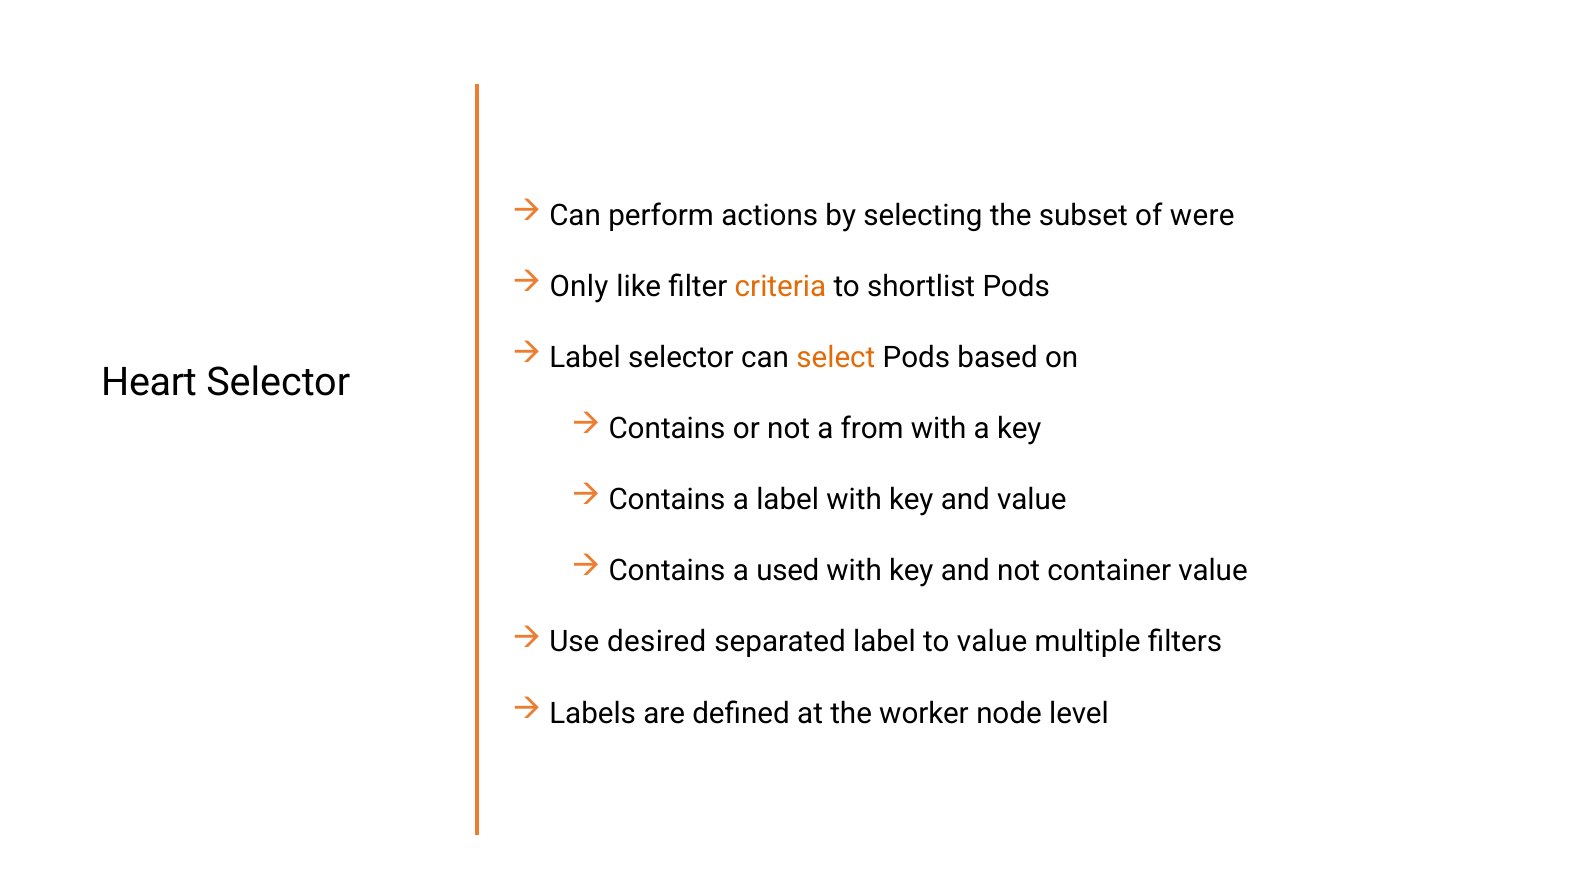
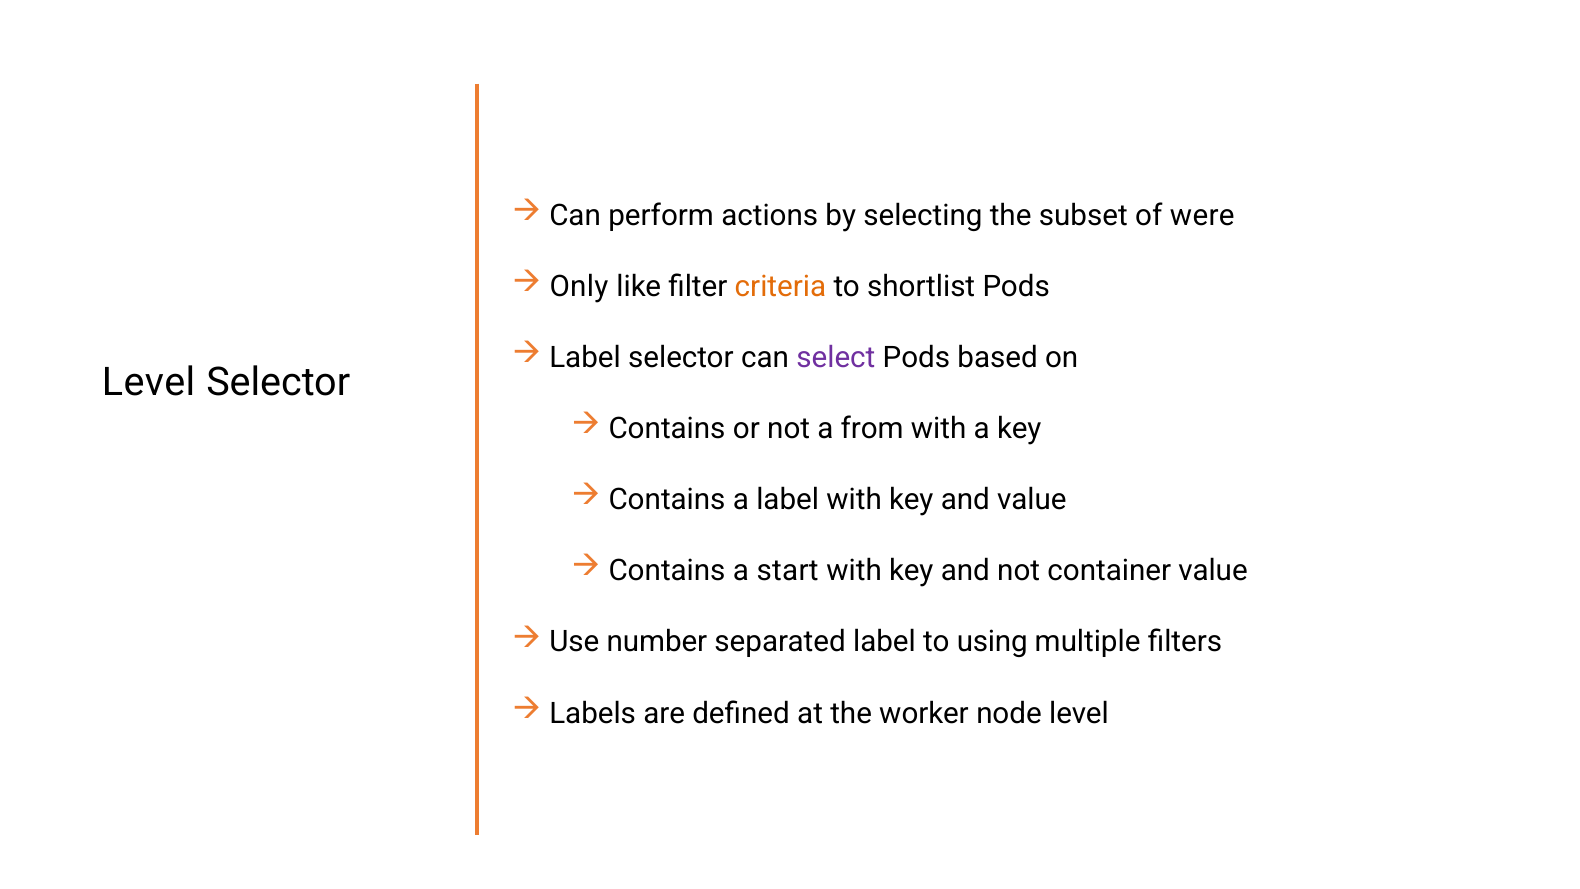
select colour: orange -> purple (836, 358)
Heart: Heart -> Level (149, 382)
used: used -> start (788, 571)
desired: desired -> number (657, 642)
to value: value -> using (992, 642)
